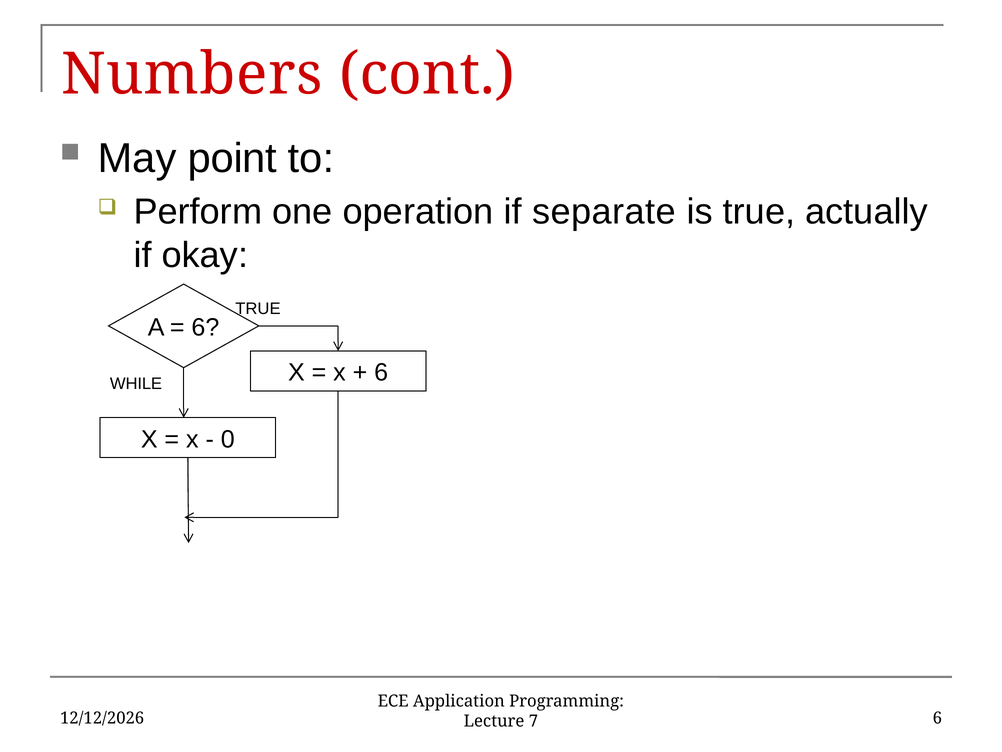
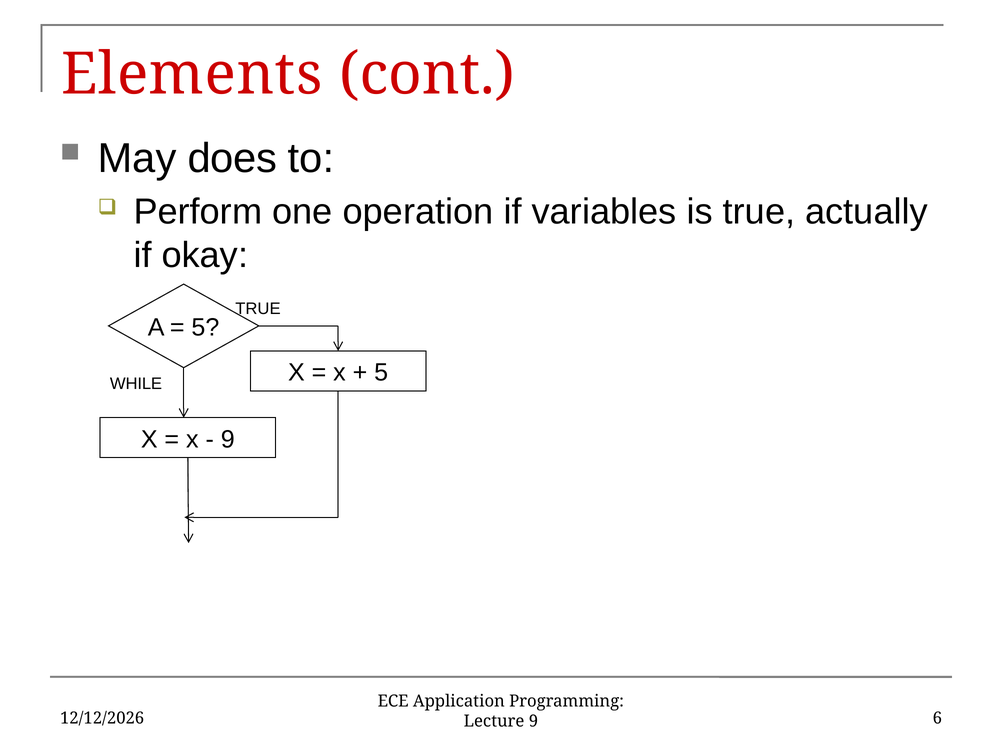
Numbers: Numbers -> Elements (192, 75)
point: point -> does (232, 158)
separate: separate -> variables (604, 212)
6: 6 -> 5 (205, 327)
6: 6 -> 5 (381, 372)
0: 0 -> 9 (228, 439)
Lecture 7: 7 -> 9 (533, 721)
